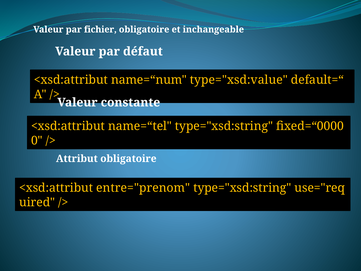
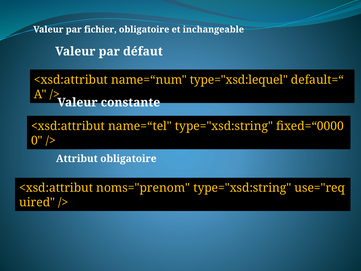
type="xsd:value: type="xsd:value -> type="xsd:lequel (239, 80)
entre="prenom: entre="prenom -> noms="prenom (143, 188)
